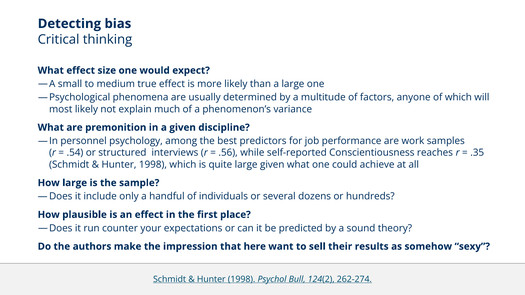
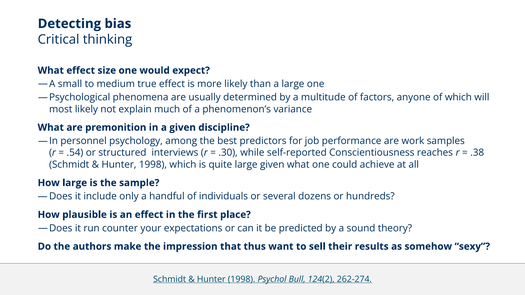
.56: .56 -> .30 (228, 153)
.35: .35 -> .38 (477, 153)
here: here -> thus (255, 247)
